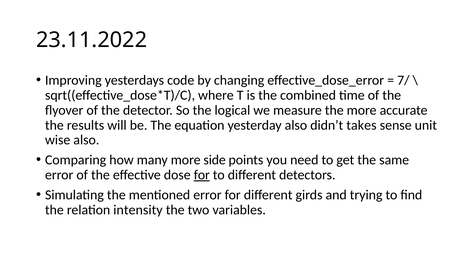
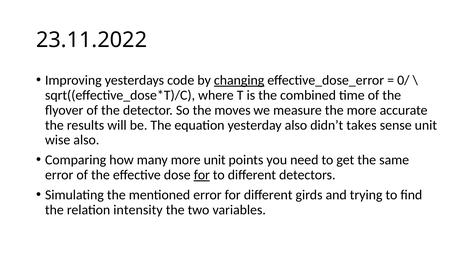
changing underline: none -> present (239, 80)
7/: 7/ -> 0/ (403, 80)
logical: logical -> moves (232, 110)
more side: side -> unit (215, 160)
